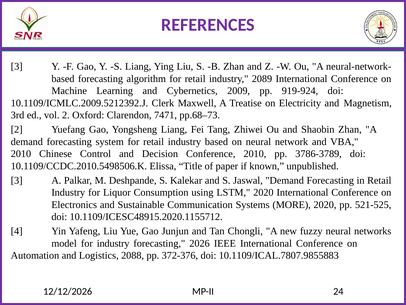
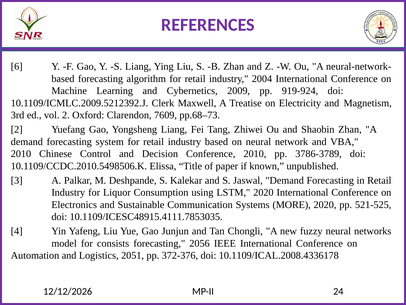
3: 3 -> 6 (17, 66)
2089: 2089 -> 2004 (262, 79)
7471: 7471 -> 7609 (166, 115)
10.1109/ICESC48915.2020.1155712: 10.1109/ICESC48915.2020.1155712 -> 10.1109/ICESC48915.4111.7853035 (146, 217)
for industry: industry -> consists (113, 243)
2026: 2026 -> 2056 (200, 243)
2088: 2088 -> 2051 (133, 255)
10.1109/ICAL.7807.9855883: 10.1109/ICAL.7807.9855883 -> 10.1109/ICAL.2008.4336178 (279, 255)
